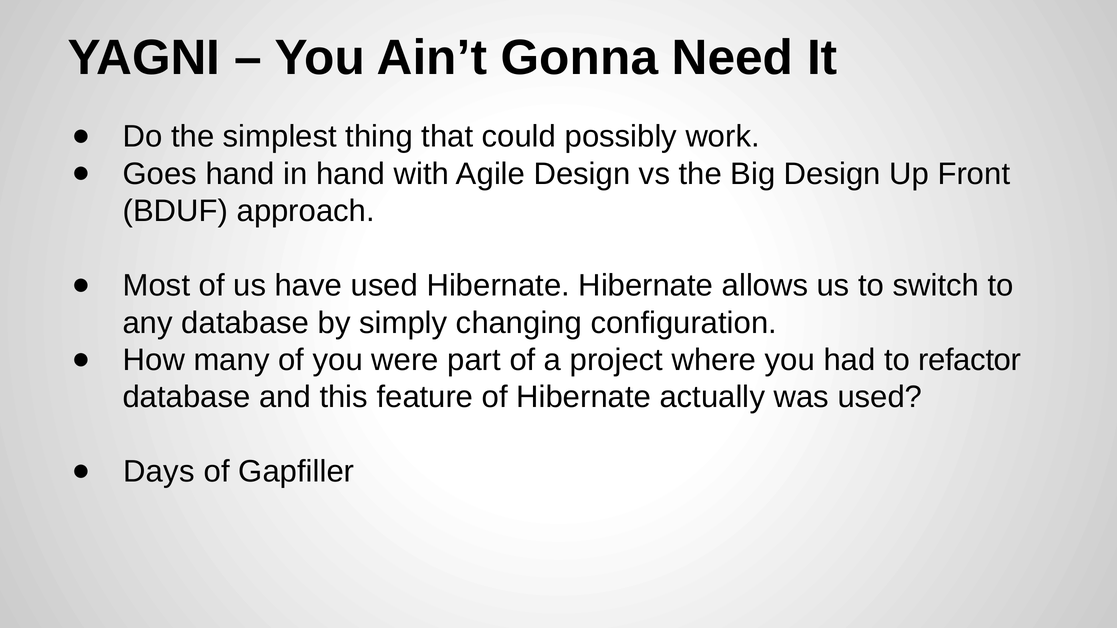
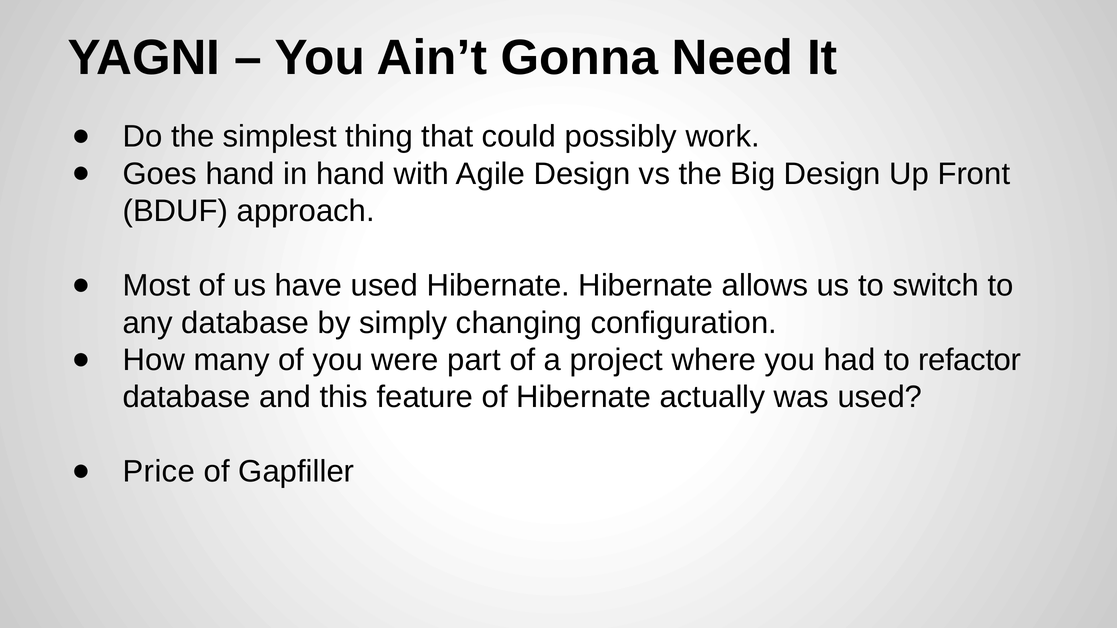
Days: Days -> Price (159, 472)
